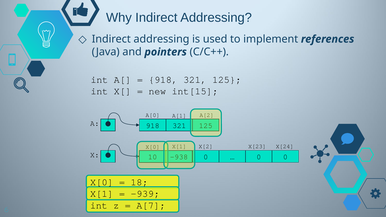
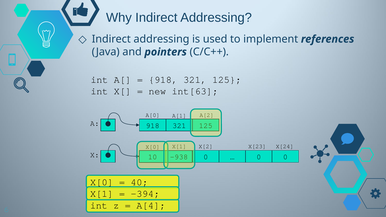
int[15: int[15 -> int[63 (195, 91)
18: 18 -> 40 (139, 182)
-939: -939 -> -394 (145, 194)
A[7: A[7 -> A[4 (151, 205)
